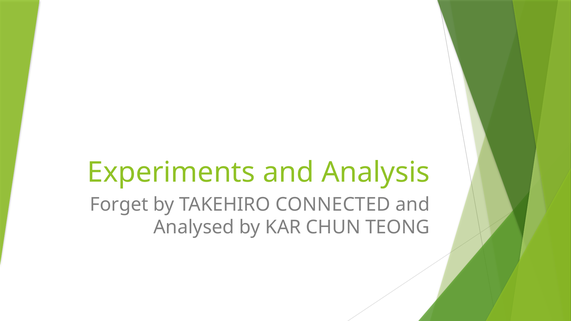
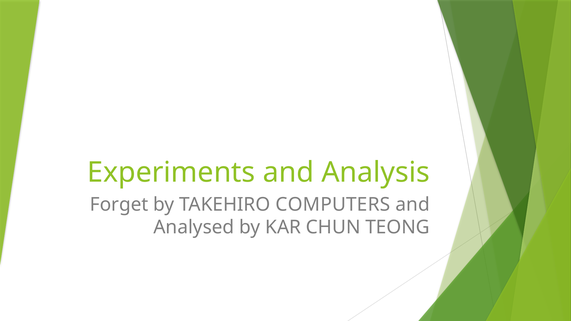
CONNECTED: CONNECTED -> COMPUTERS (333, 205)
